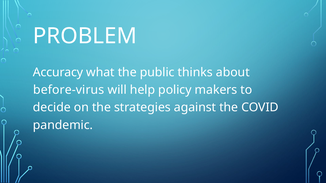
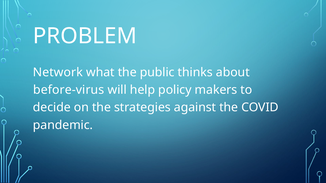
Accuracy: Accuracy -> Network (58, 72)
